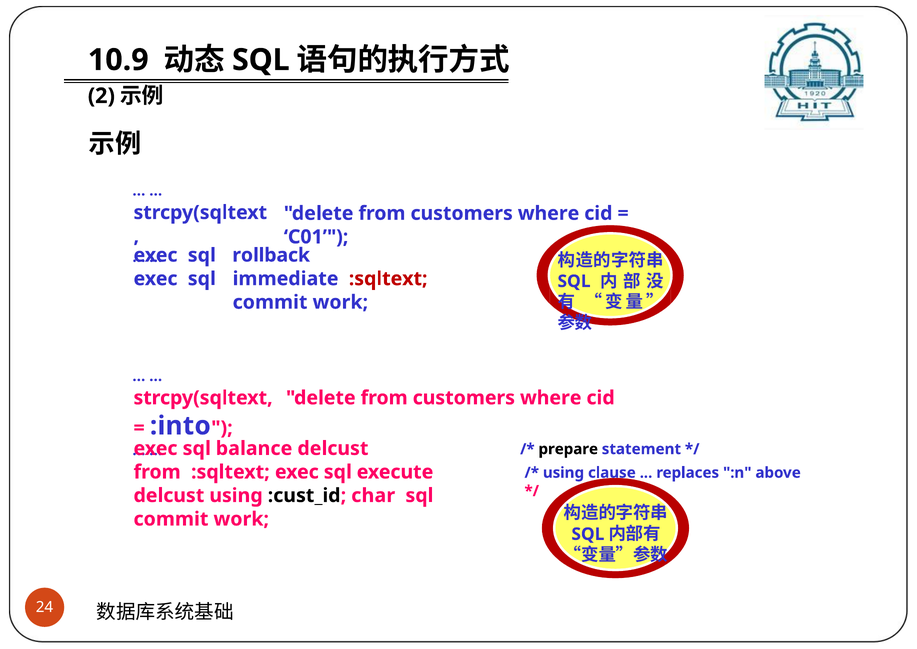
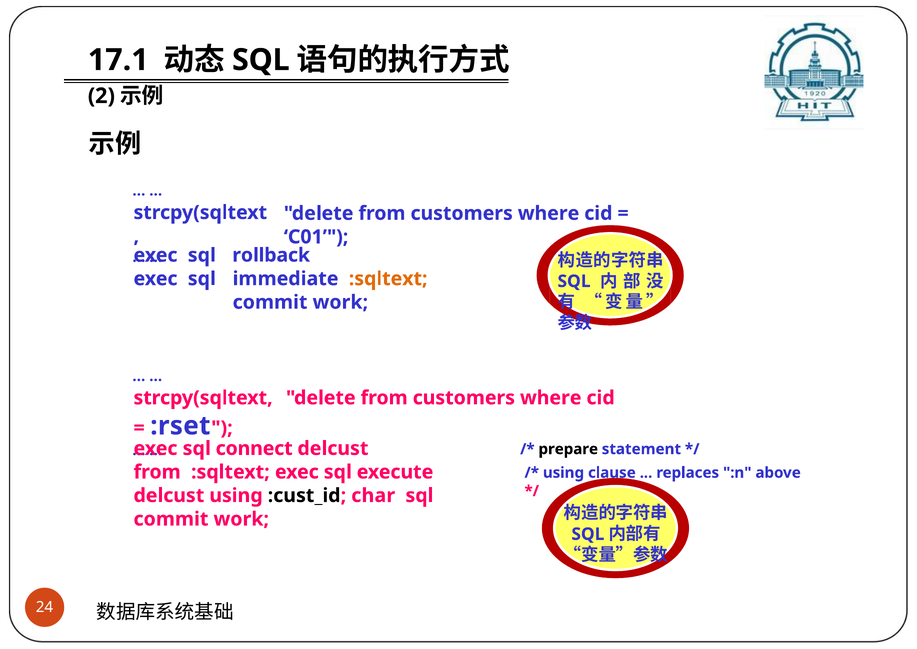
10.9: 10.9 -> 17.1 (118, 60)
:sqltext colour: red -> orange (388, 279)
:into: :into -> :rset (180, 425)
balance: balance -> connect (254, 448)
